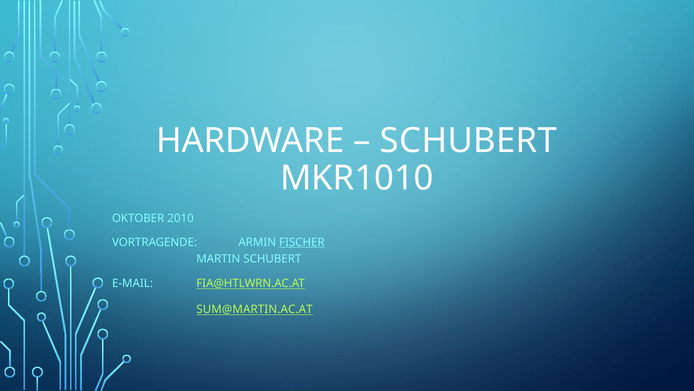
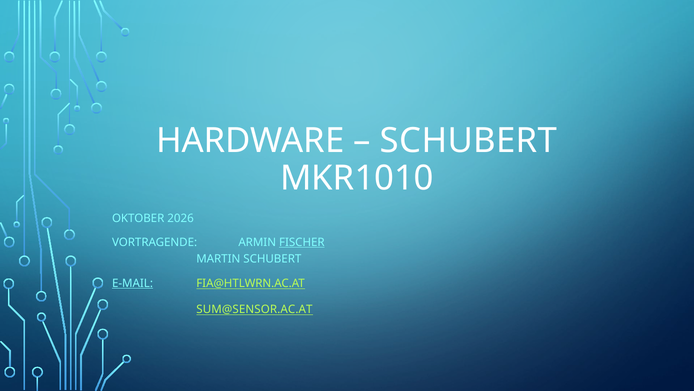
2010: 2010 -> 2026 (181, 218)
E-MAIL underline: none -> present (132, 283)
SUM@MARTIN.AC.AT: SUM@MARTIN.AC.AT -> SUM@SENSOR.AC.AT (254, 309)
